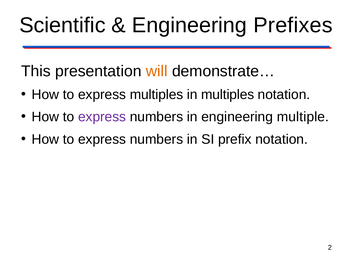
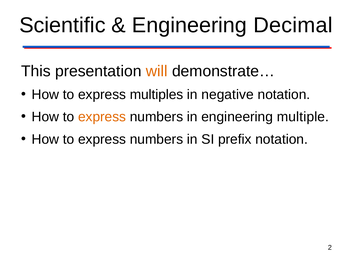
Prefixes: Prefixes -> Decimal (293, 25)
in multiples: multiples -> negative (228, 94)
express colour: purple -> orange (102, 117)
